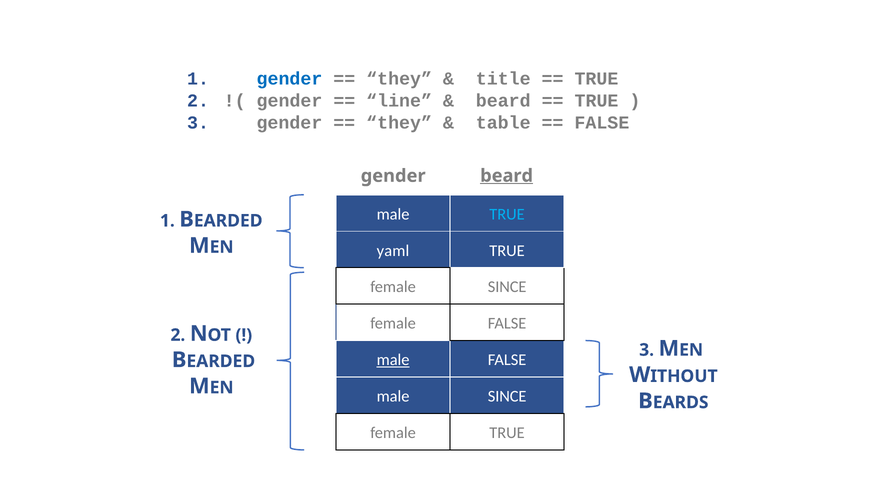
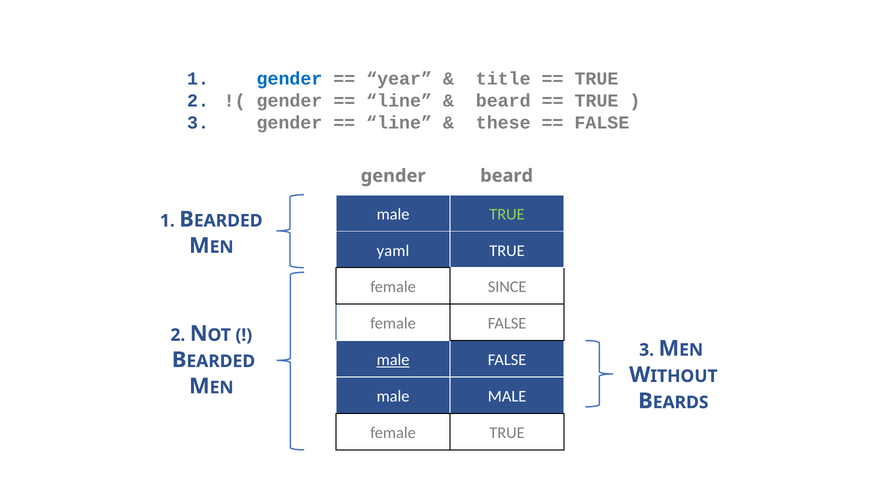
they: they -> year (399, 79)
they: they -> line (399, 123)
table: table -> these (503, 123)
beard underline: present -> none (507, 176)
TRUE colour: light blue -> light green (507, 214)
SINCE: SINCE -> MALE (507, 397)
